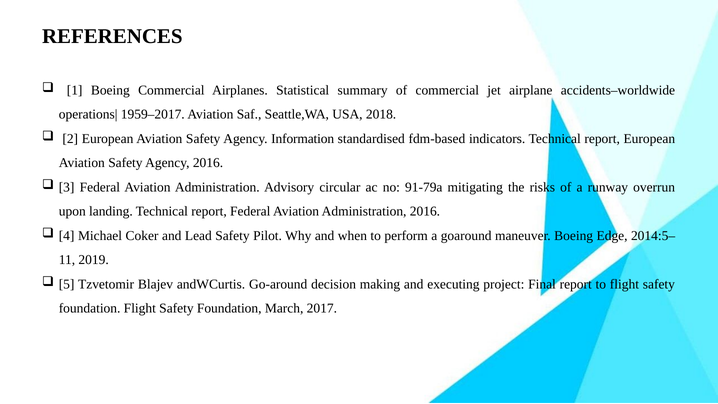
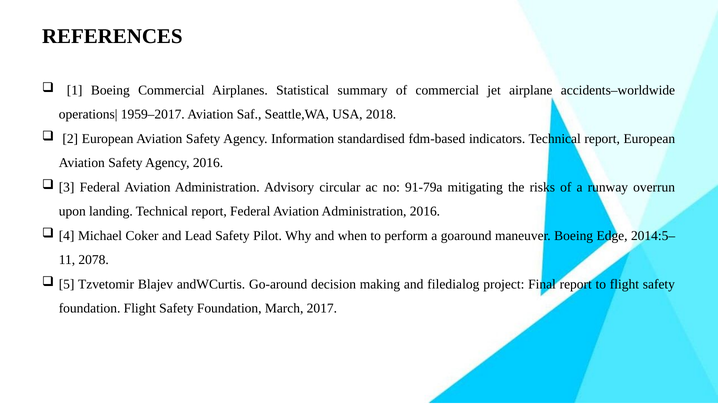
2019: 2019 -> 2078 (94, 260)
executing: executing -> filedialog (453, 284)
